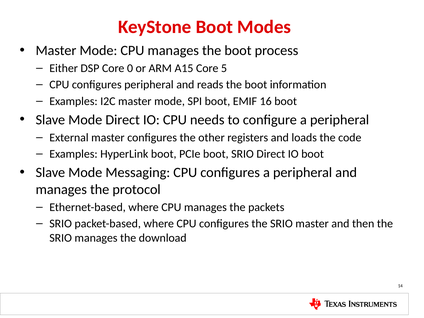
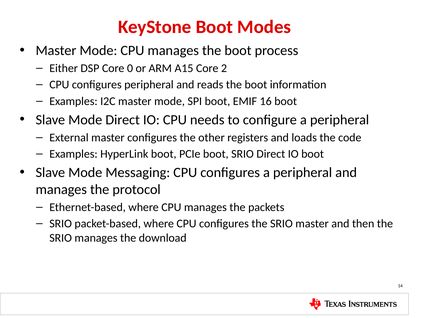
5: 5 -> 2 (224, 68)
